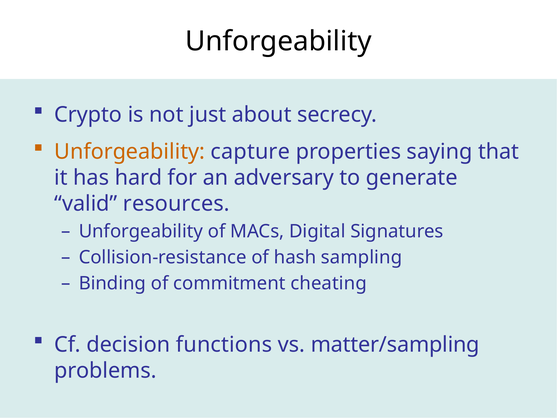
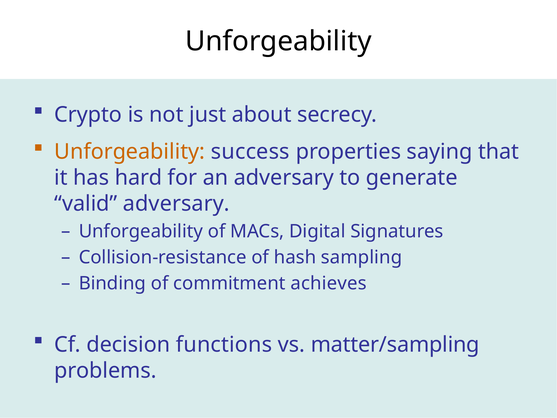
capture: capture -> success (250, 152)
valid resources: resources -> adversary (176, 204)
cheating: cheating -> achieves (329, 283)
